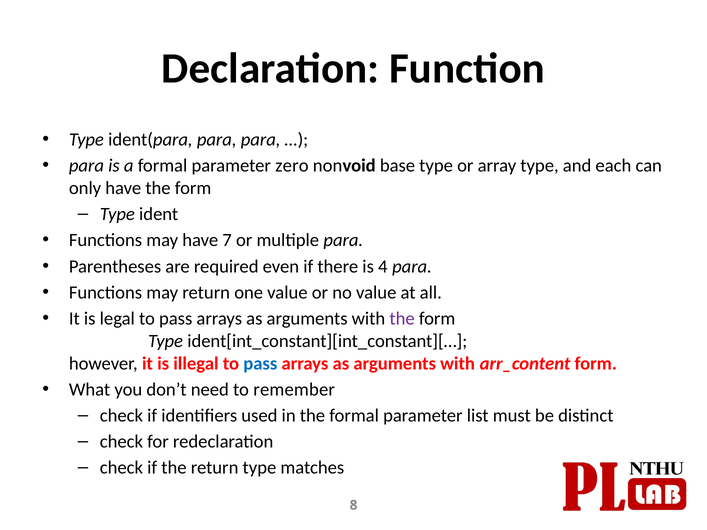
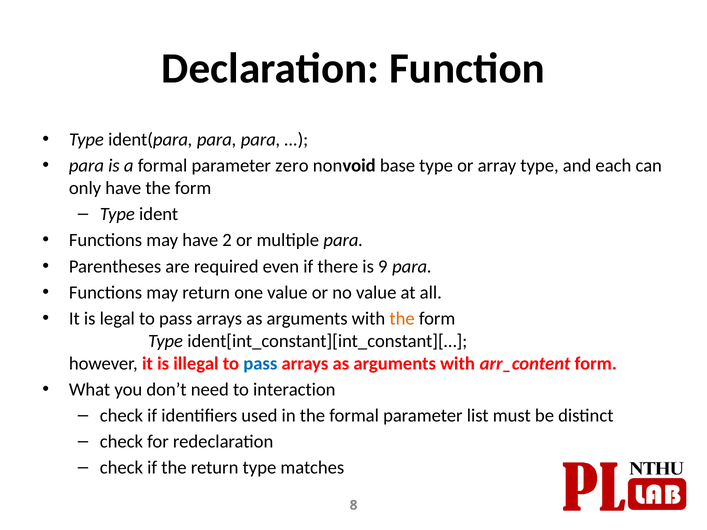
7: 7 -> 2 (227, 240)
4: 4 -> 9 (383, 267)
the colour: purple -> orange (402, 319)
remember: remember -> interaction (294, 390)
